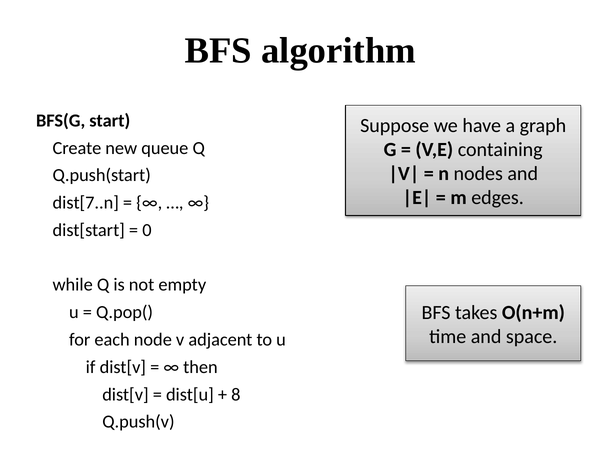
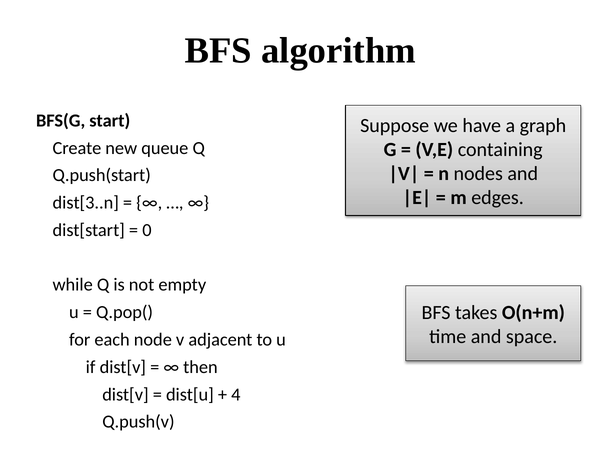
dist[7..n: dist[7..n -> dist[3..n (86, 203)
8: 8 -> 4 (236, 394)
